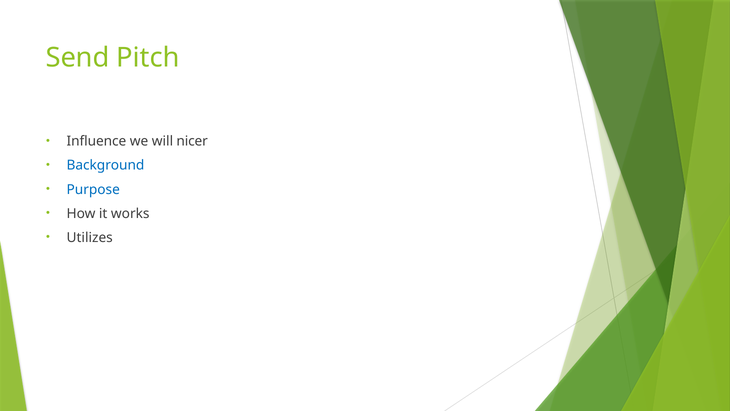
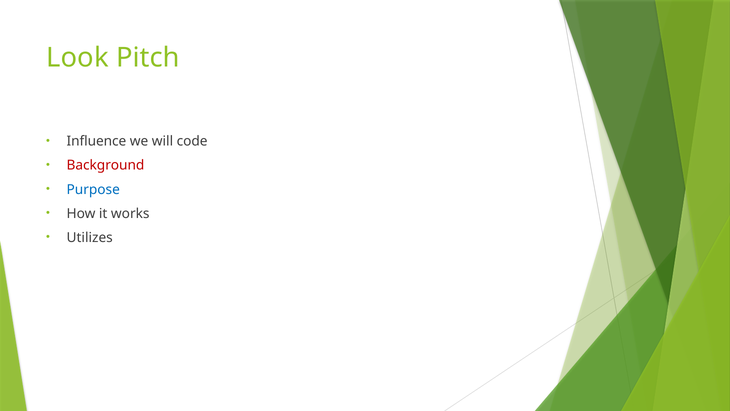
Send: Send -> Look (77, 58)
nicer: nicer -> code (192, 141)
Background colour: blue -> red (105, 165)
